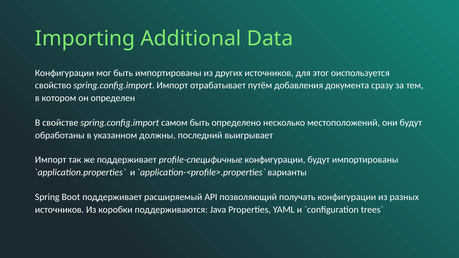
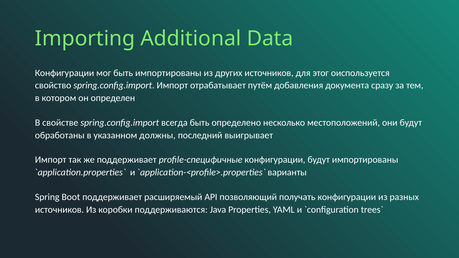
самом: самом -> всегда (174, 123)
